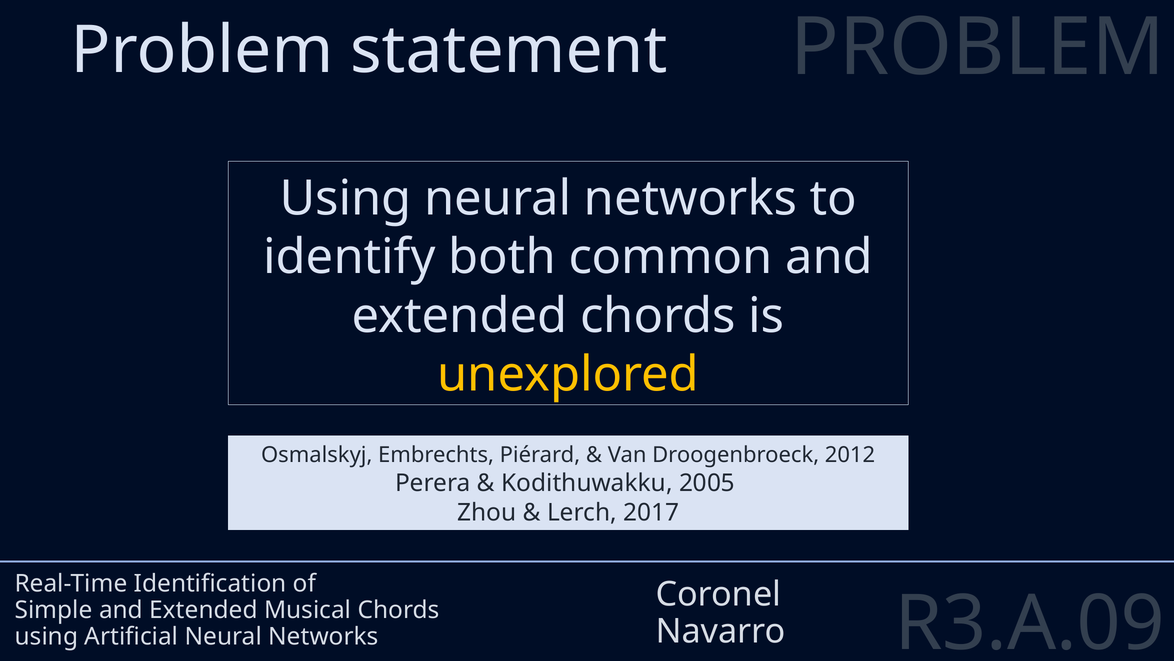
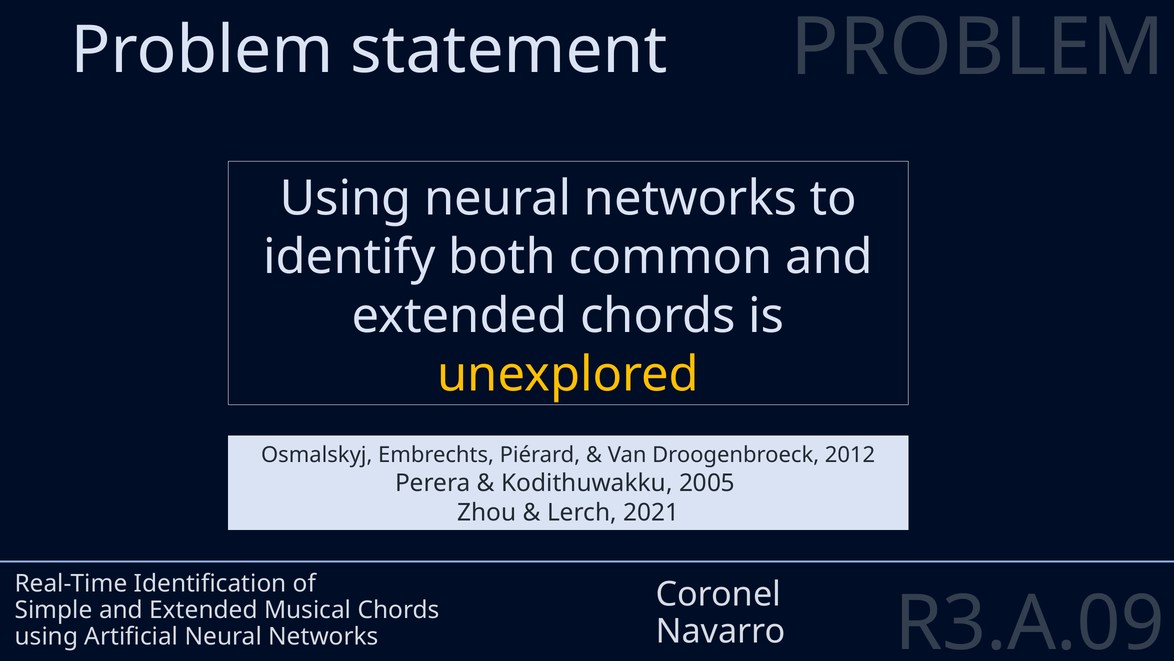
2017: 2017 -> 2021 (651, 512)
